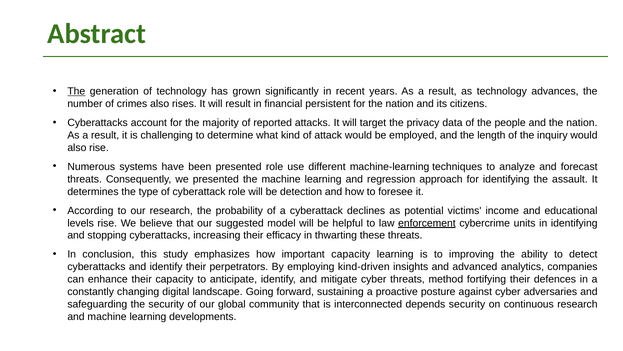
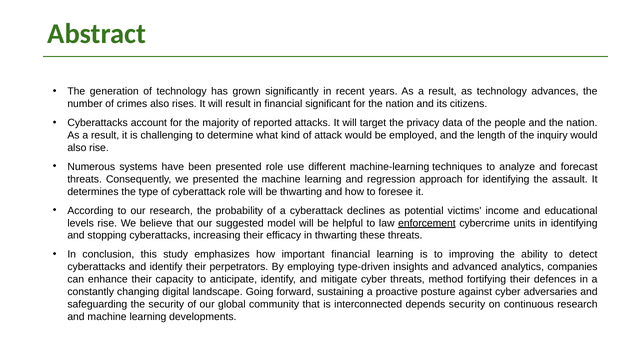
The underline: present -> none (76, 91)
persistent: persistent -> significant (328, 104)
be detection: detection -> thwarting (301, 191)
important capacity: capacity -> financial (351, 254)
kind-driven: kind-driven -> type-driven (364, 267)
